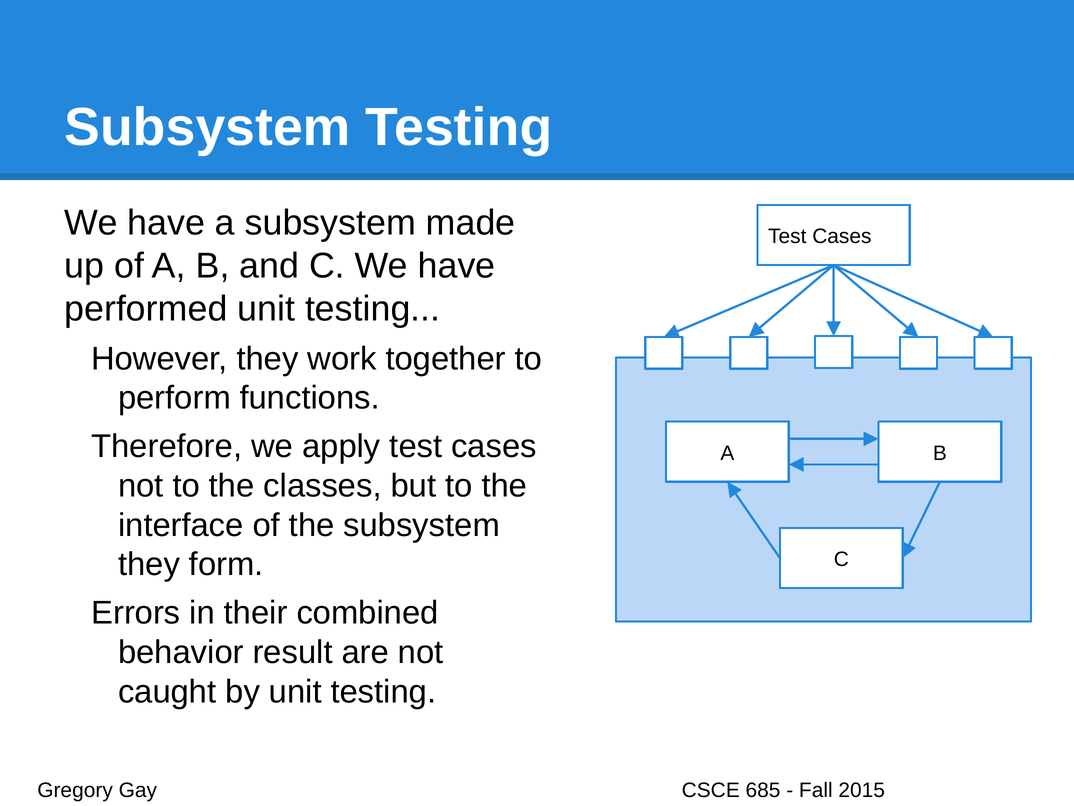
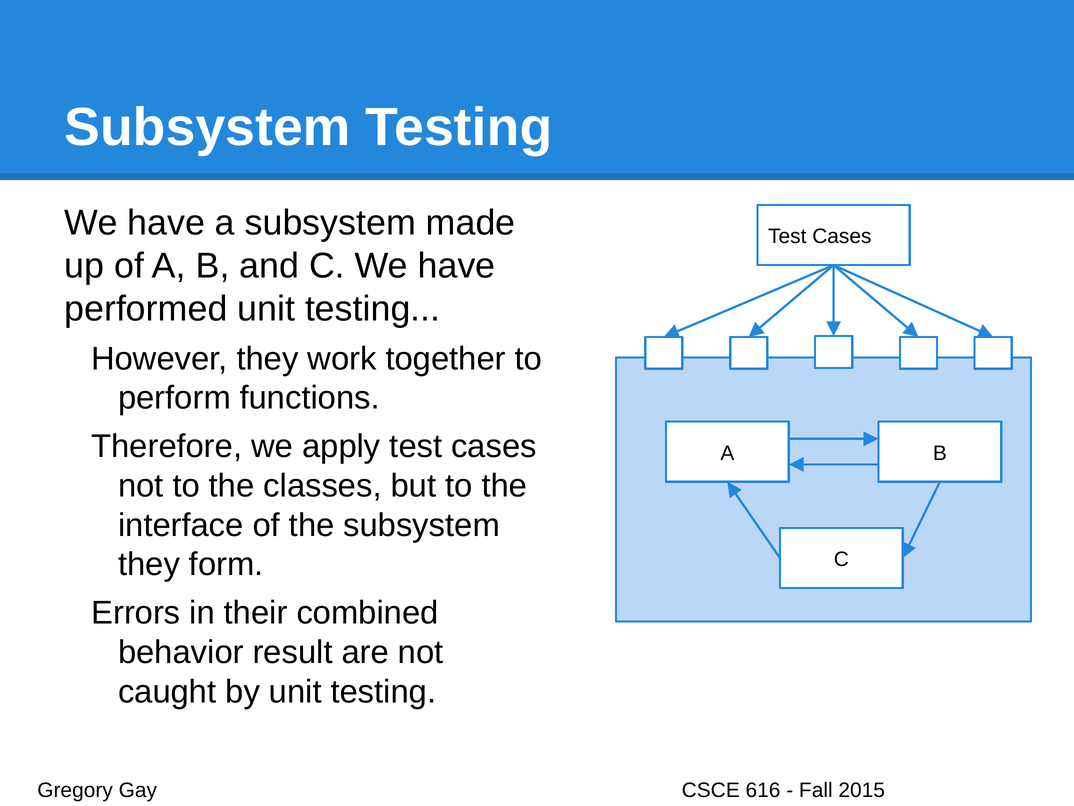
685: 685 -> 616 (763, 790)
